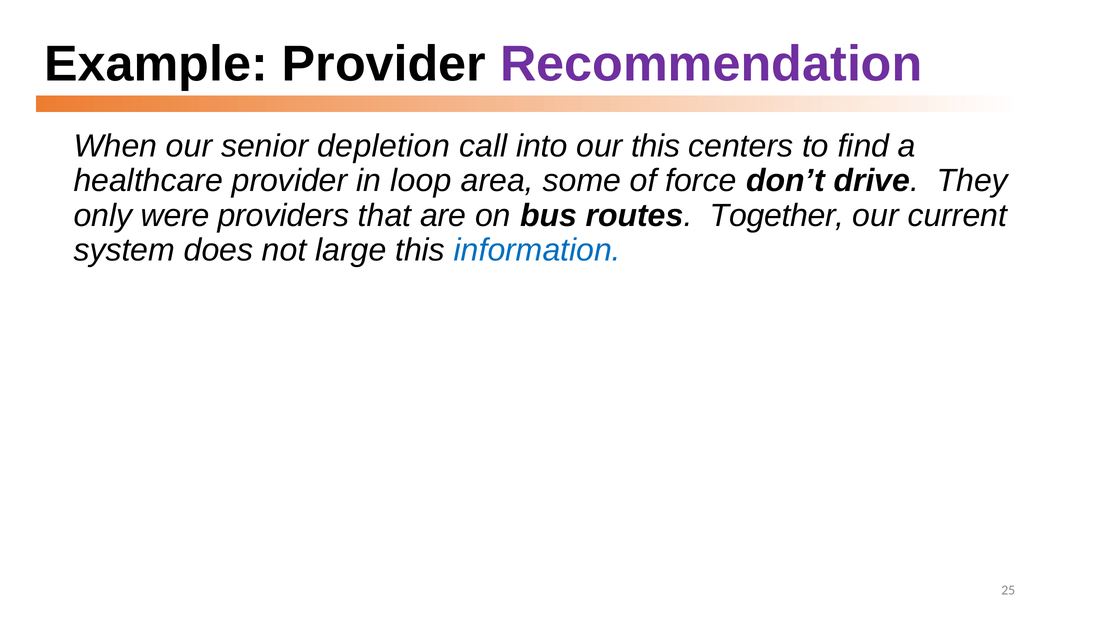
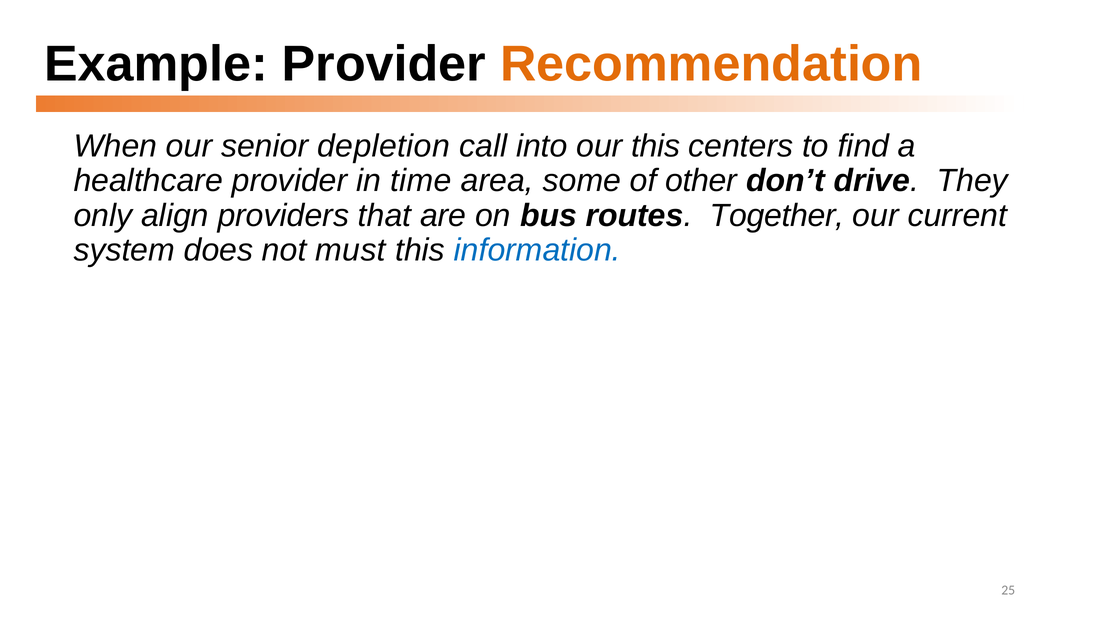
Recommendation colour: purple -> orange (711, 64)
loop: loop -> time (421, 181)
force: force -> other (701, 181)
were: were -> align (175, 216)
large: large -> must (351, 250)
